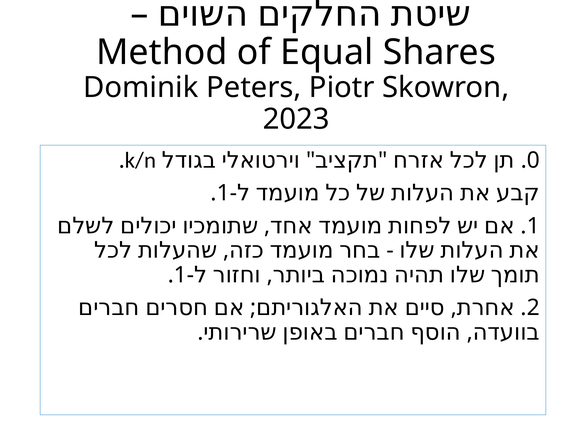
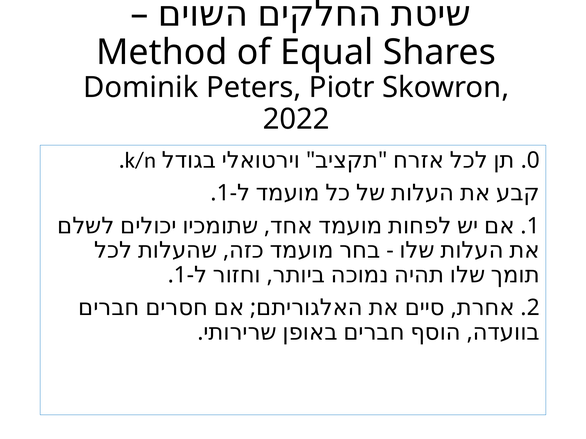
2023: 2023 -> 2022 (296, 119)
